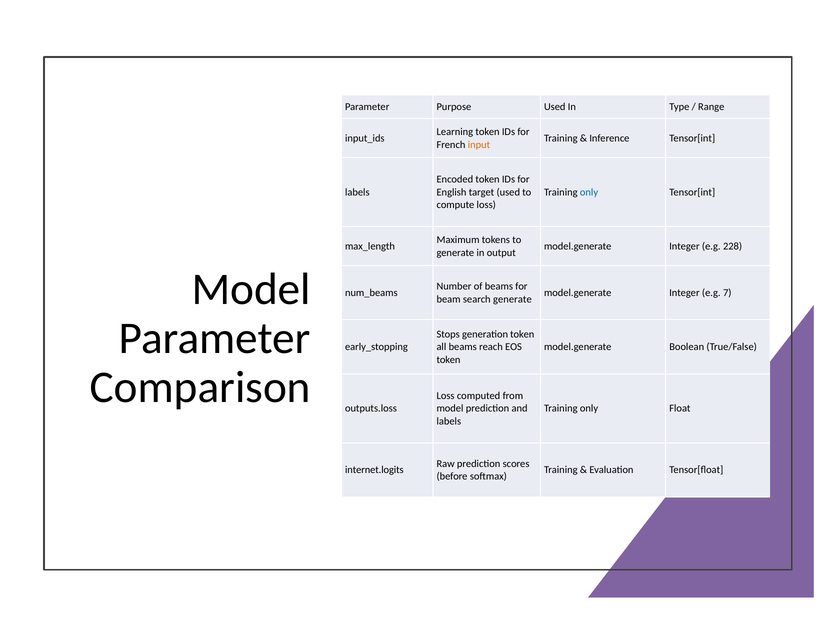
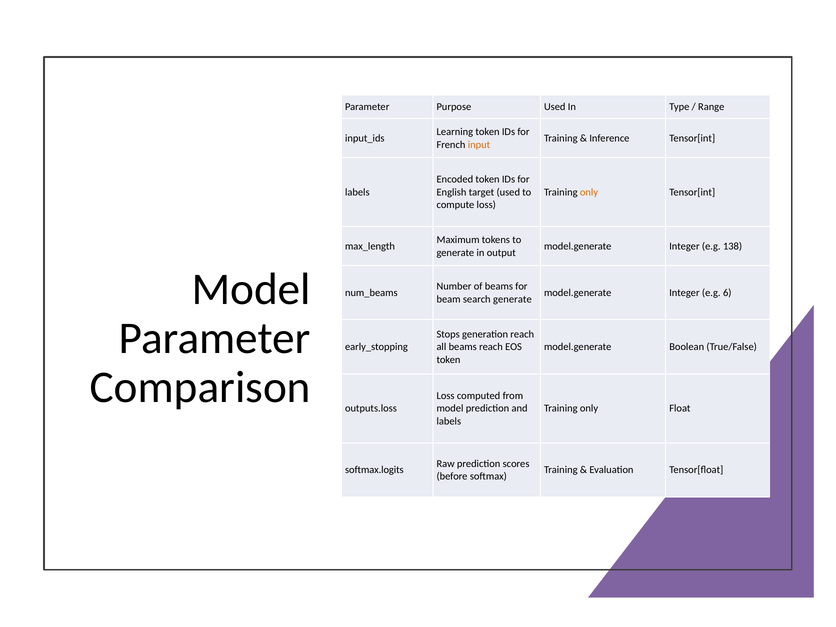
only colour: blue -> orange (589, 192)
228: 228 -> 138 (733, 246)
7: 7 -> 6 (727, 293)
generation token: token -> reach (522, 334)
internet.logits: internet.logits -> softmax.logits (374, 470)
